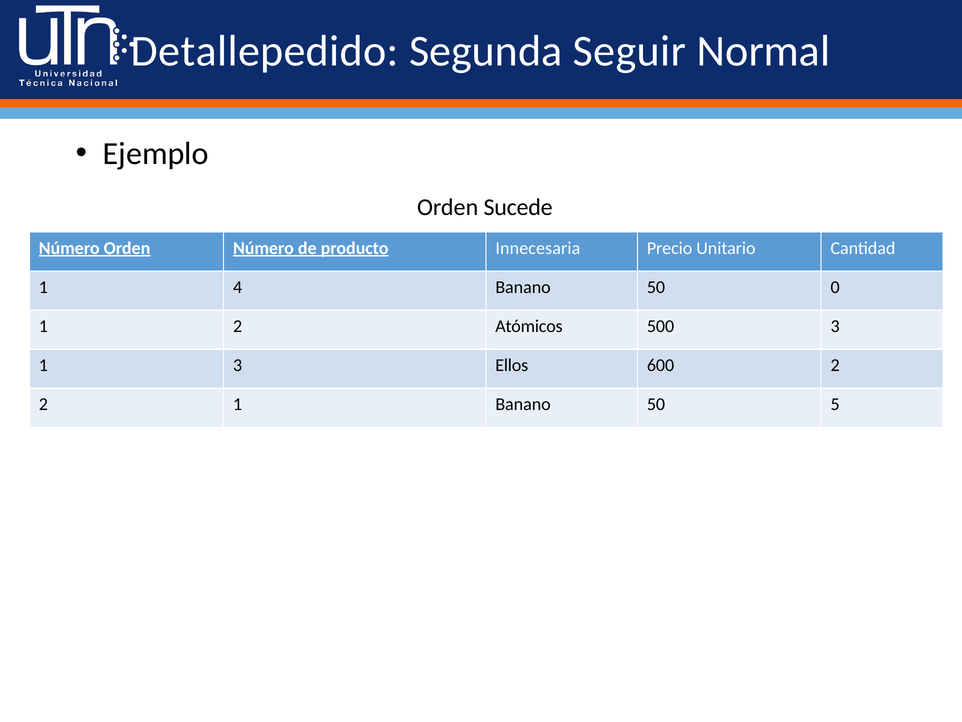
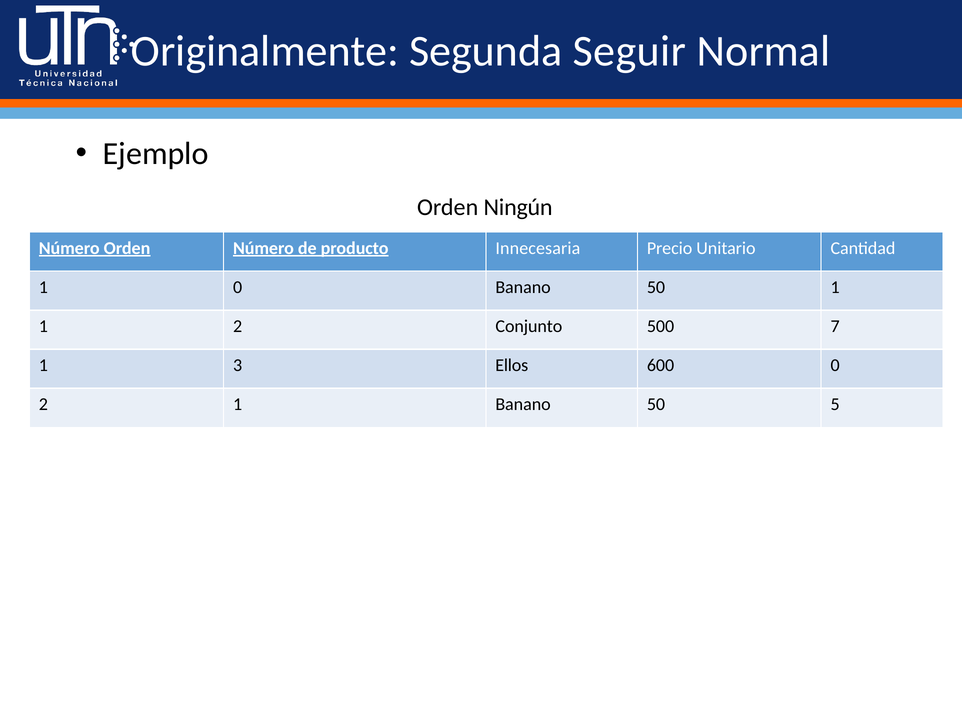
Detallepedido: Detallepedido -> Originalmente (265, 51)
Sucede: Sucede -> Ningún (518, 207)
1 4: 4 -> 0 (238, 287)
50 0: 0 -> 1 (835, 287)
Atómicos: Atómicos -> Conjunto (529, 326)
500 3: 3 -> 7 (835, 326)
600 2: 2 -> 0 (835, 365)
